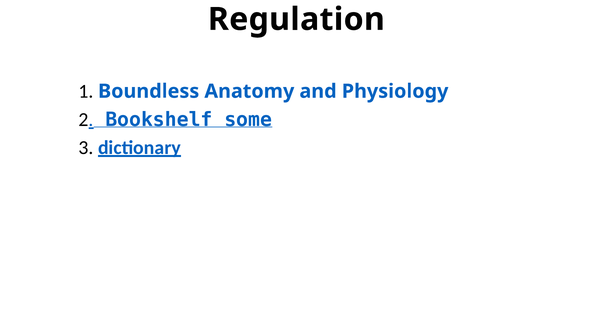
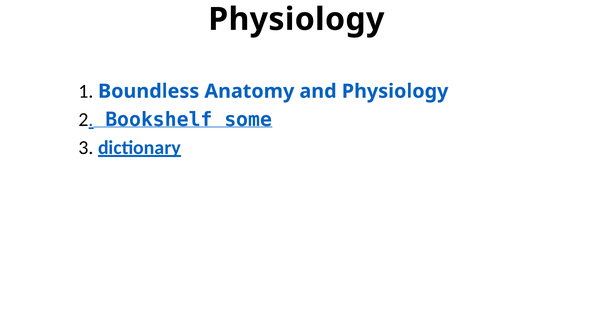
Regulation: Regulation -> Physiology (296, 19)
